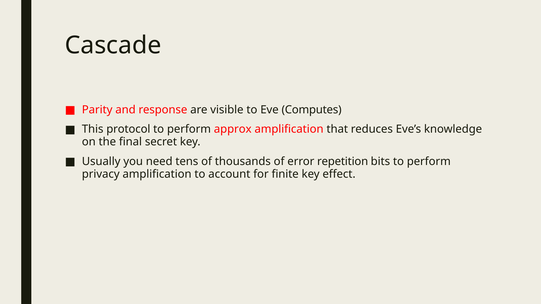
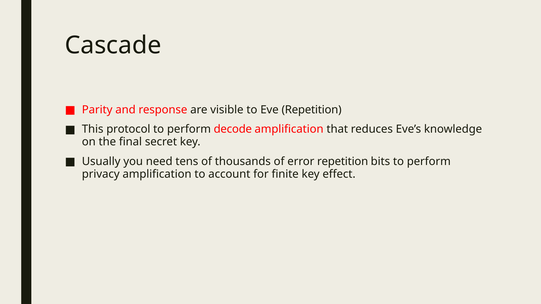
Eve Computes: Computes -> Repetition (312, 110)
approx: approx -> decode (233, 129)
